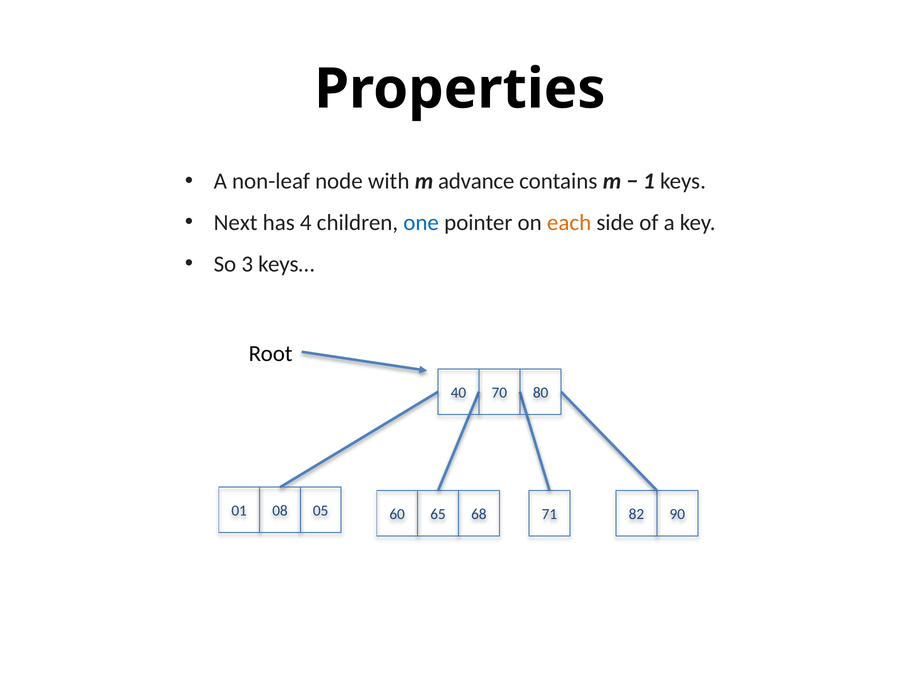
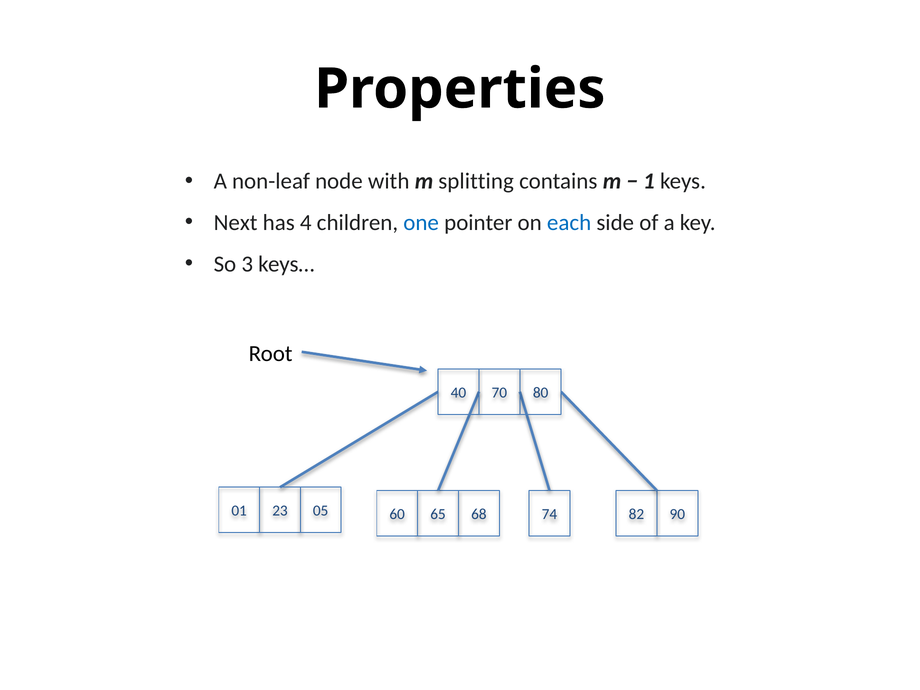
advance: advance -> splitting (476, 181)
each colour: orange -> blue (569, 223)
08: 08 -> 23 (280, 511)
71: 71 -> 74 (549, 514)
